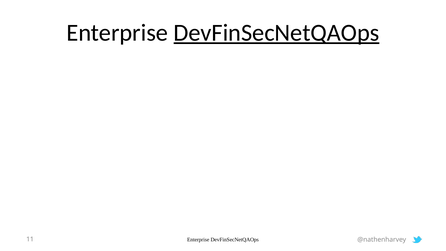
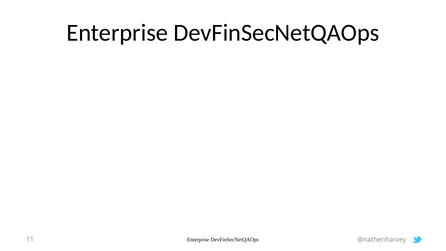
DevFinSecNetQAOps underline: present -> none (276, 33)
